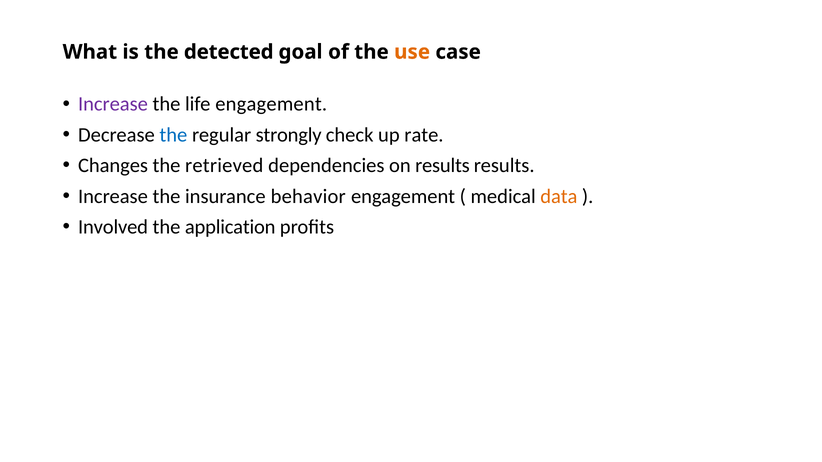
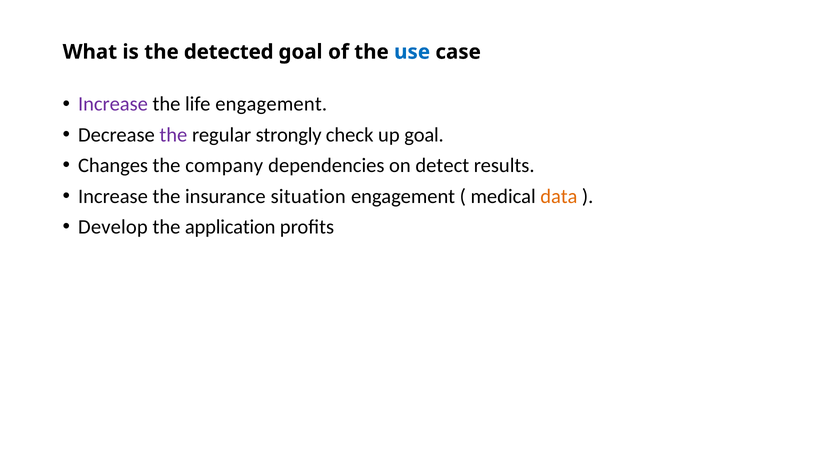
use colour: orange -> blue (412, 52)
the colour: blue -> purple (173, 135)
up rate: rate -> goal (424, 135)
retrieved: retrieved -> company (224, 166)
on results: results -> detect (442, 166)
behavior: behavior -> situation (308, 196)
Involved: Involved -> Develop (113, 227)
